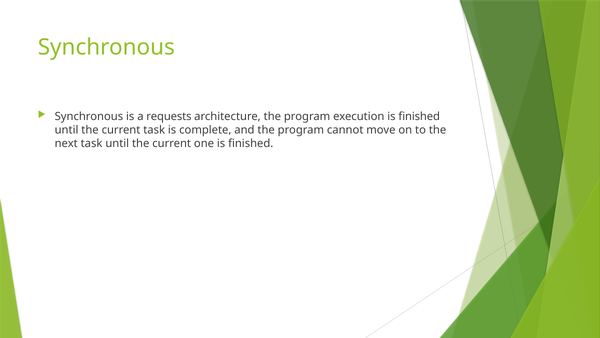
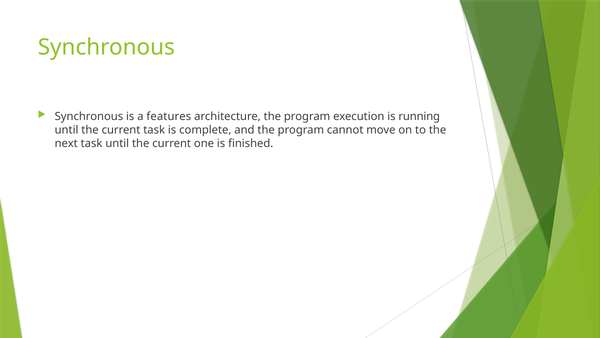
requests: requests -> features (169, 116)
execution is finished: finished -> running (419, 116)
